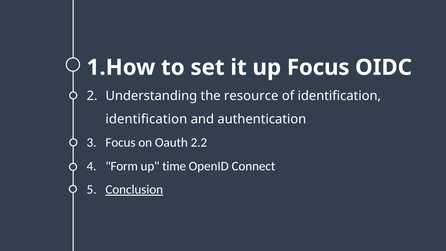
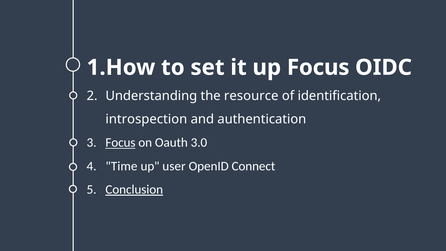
identification: identification -> introspection (146, 119)
Focus underline: none -> present (120, 143)
2.2: 2.2 -> 3.0 (199, 143)
Form: Form -> Time (122, 166)
time: time -> user (174, 166)
